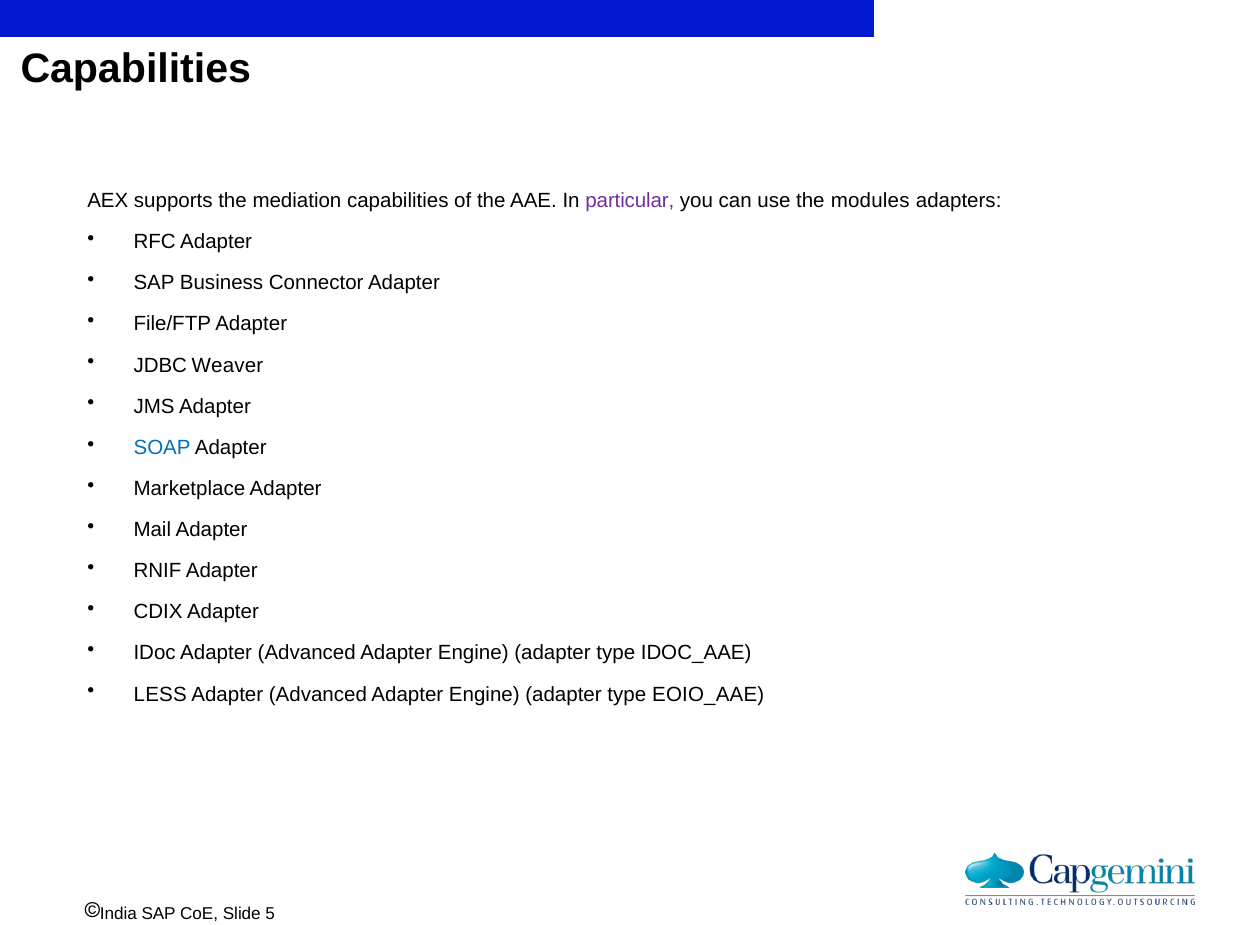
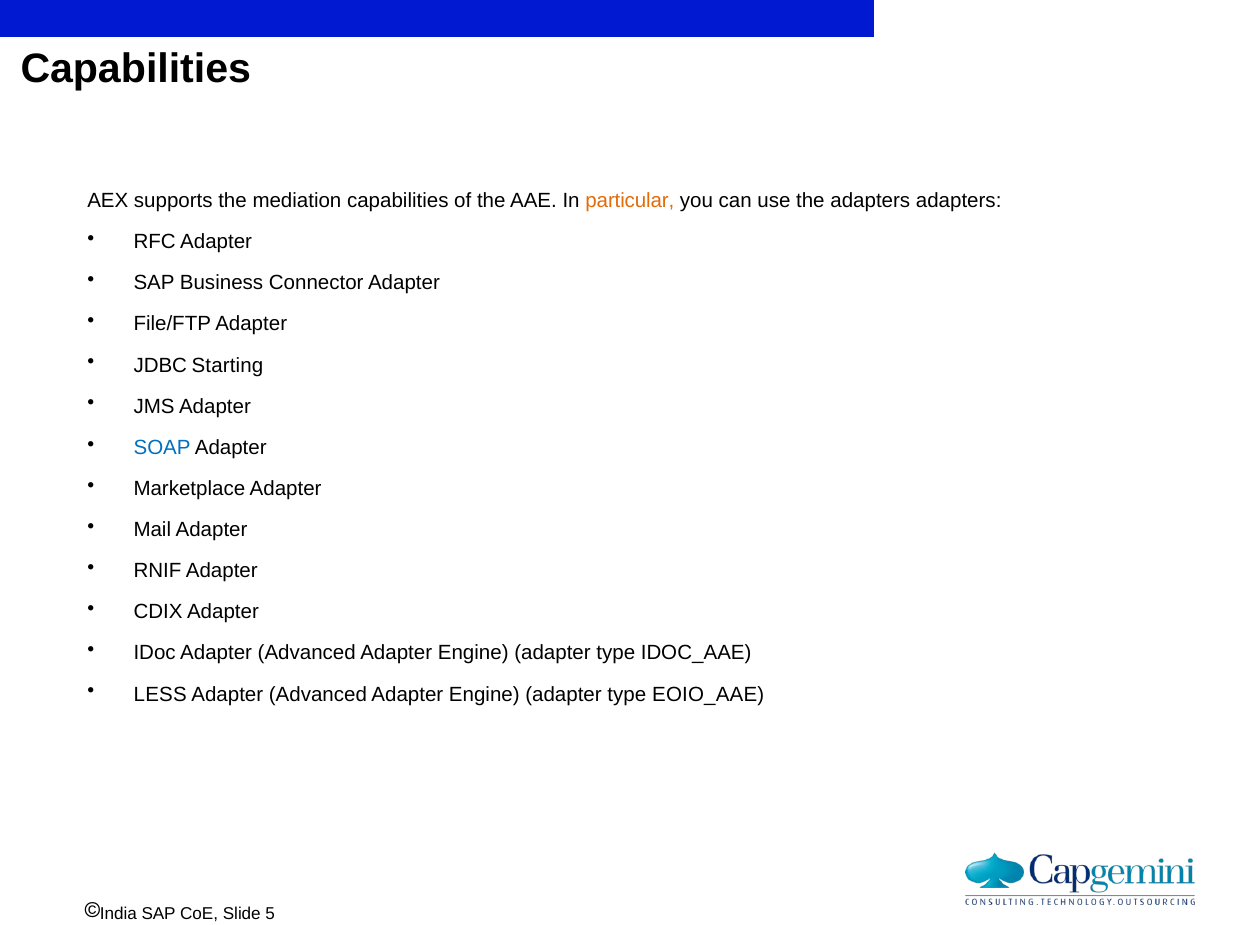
particular colour: purple -> orange (630, 201)
the modules: modules -> adapters (870, 201)
Weaver: Weaver -> Starting (228, 365)
